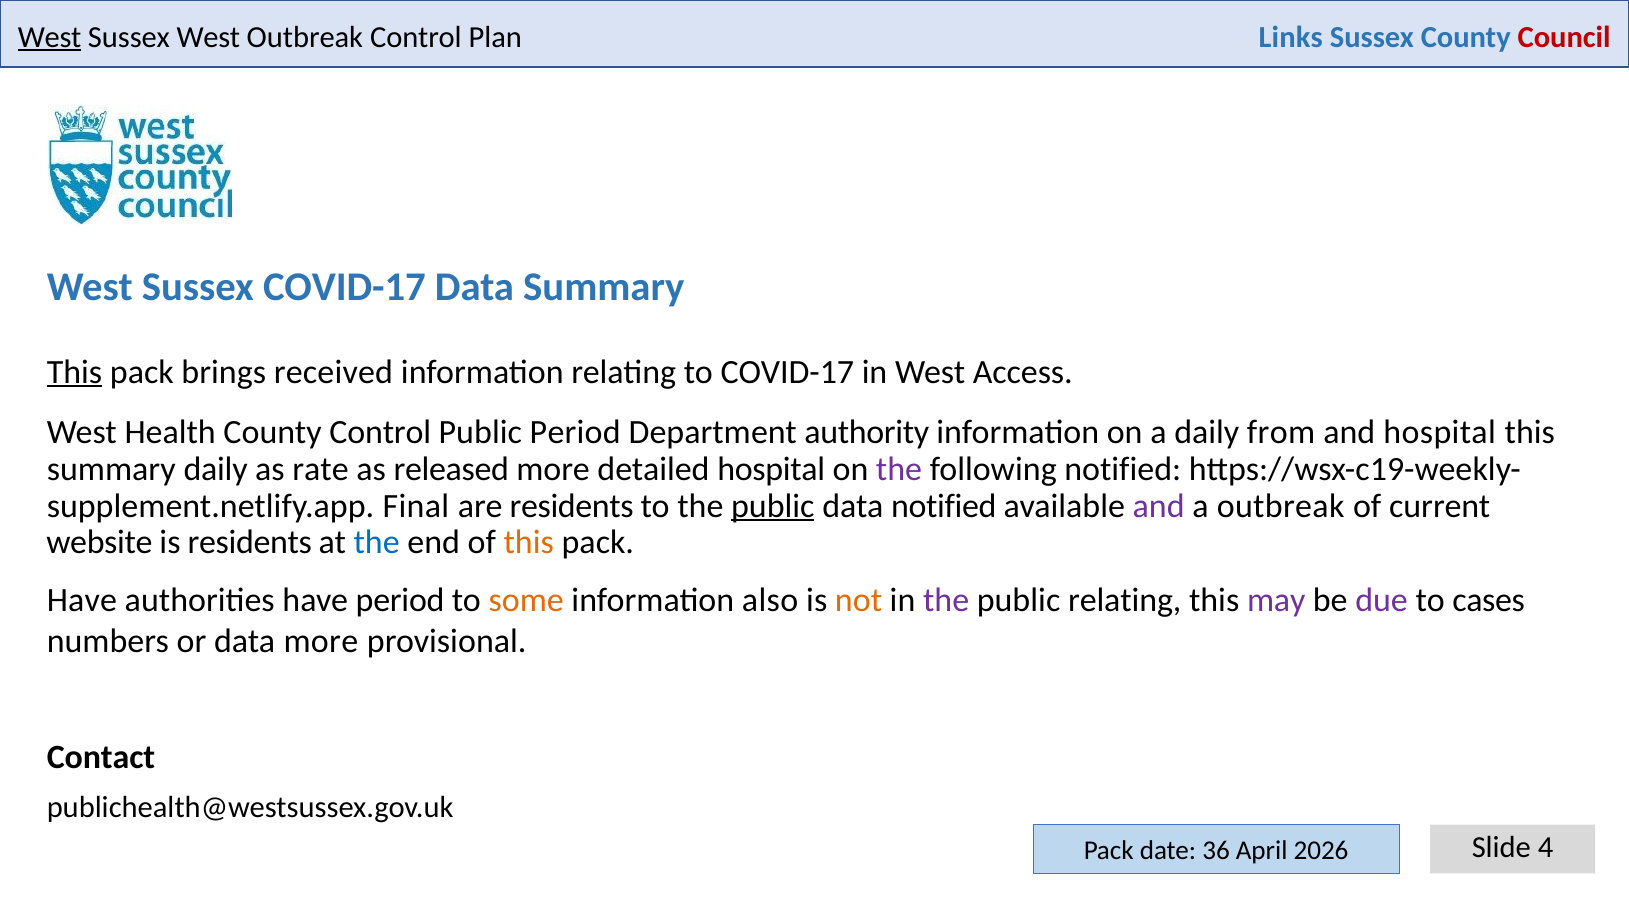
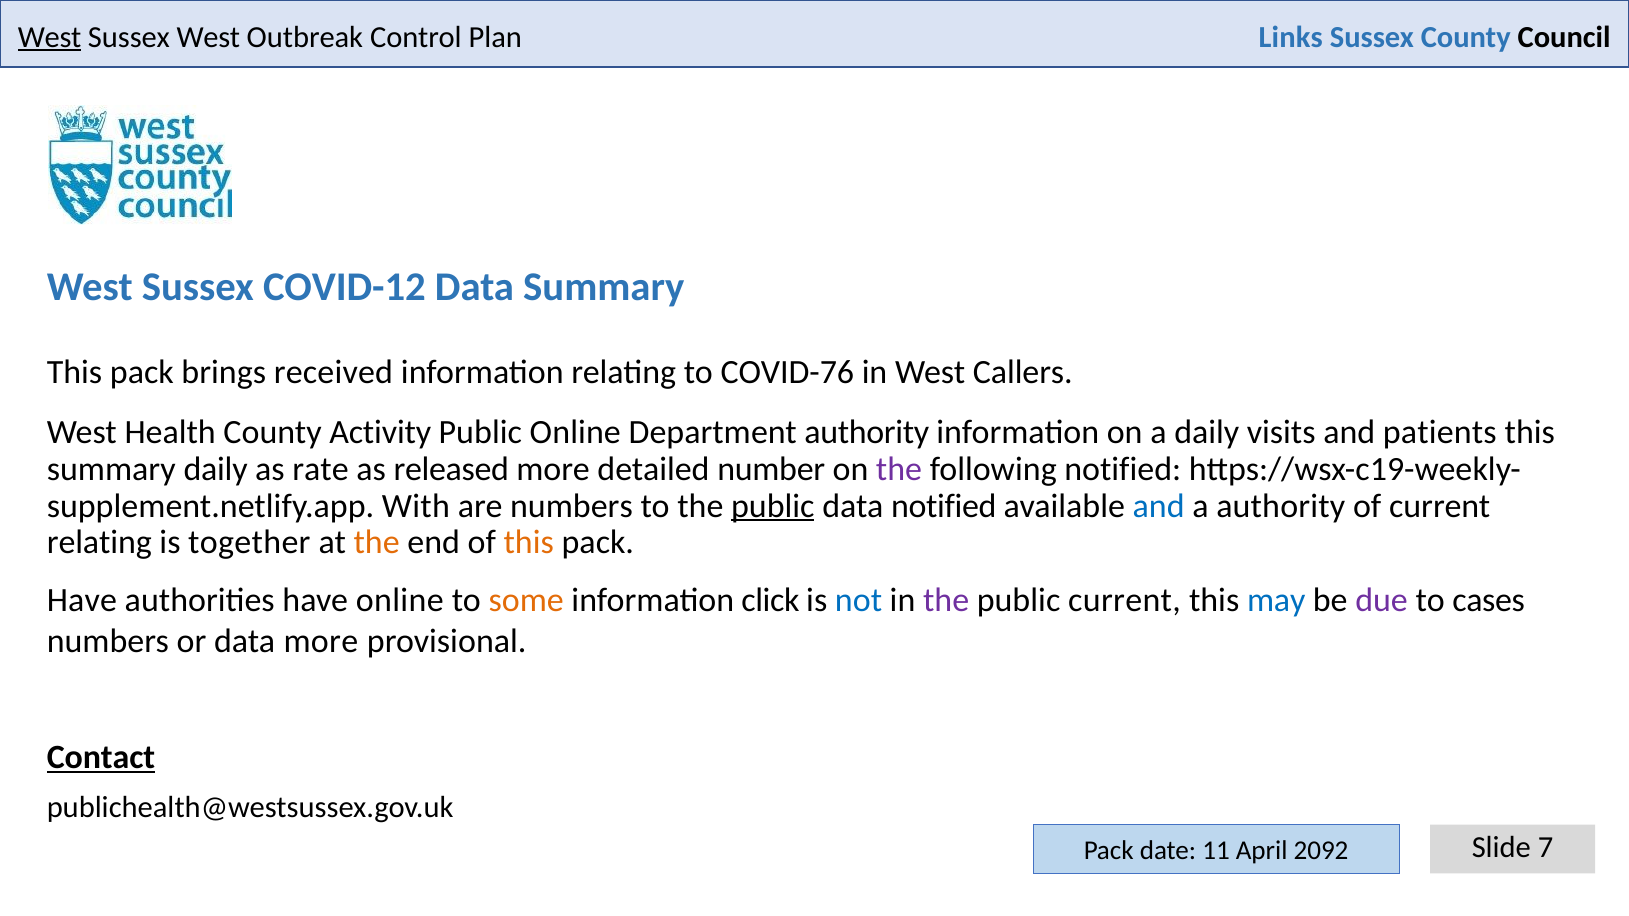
Council colour: red -> black (1564, 37)
Sussex COVID-17: COVID-17 -> COVID-12 (344, 288)
This underline: present -> none (74, 372)
to COVID-17: COVID-17 -> COVID-76 (787, 372)
Access: Access -> Callers (1023, 372)
County Control: Control -> Activity (380, 433)
Public Period: Period -> Online (575, 433)
from: from -> visits (1281, 433)
and hospital: hospital -> patients (1440, 433)
detailed hospital: hospital -> number (771, 469)
Final: Final -> With (416, 506)
are residents: residents -> numbers (571, 506)
and colour: purple -> blue (1159, 506)
a outbreak: outbreak -> authority (1281, 506)
website: website -> relating (99, 543)
is residents: residents -> together (249, 543)
the colour: blue -> orange (377, 543)
have period: period -> online (400, 601)
also: also -> click (770, 601)
not colour: orange -> blue (859, 601)
public relating: relating -> current (1125, 601)
may colour: purple -> blue (1276, 601)
Contact underline: none -> present (101, 757)
4: 4 -> 7 (1546, 847)
36: 36 -> 11 (1216, 851)
2026: 2026 -> 2092 (1321, 851)
